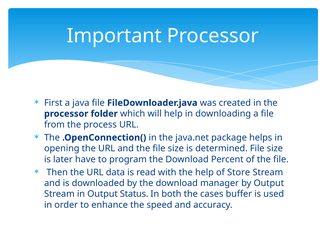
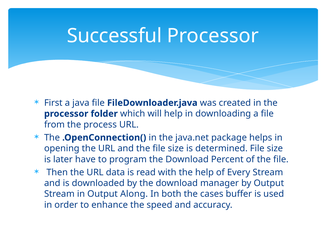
Important: Important -> Successful (114, 36)
Store: Store -> Every (239, 173)
Status: Status -> Along (134, 194)
